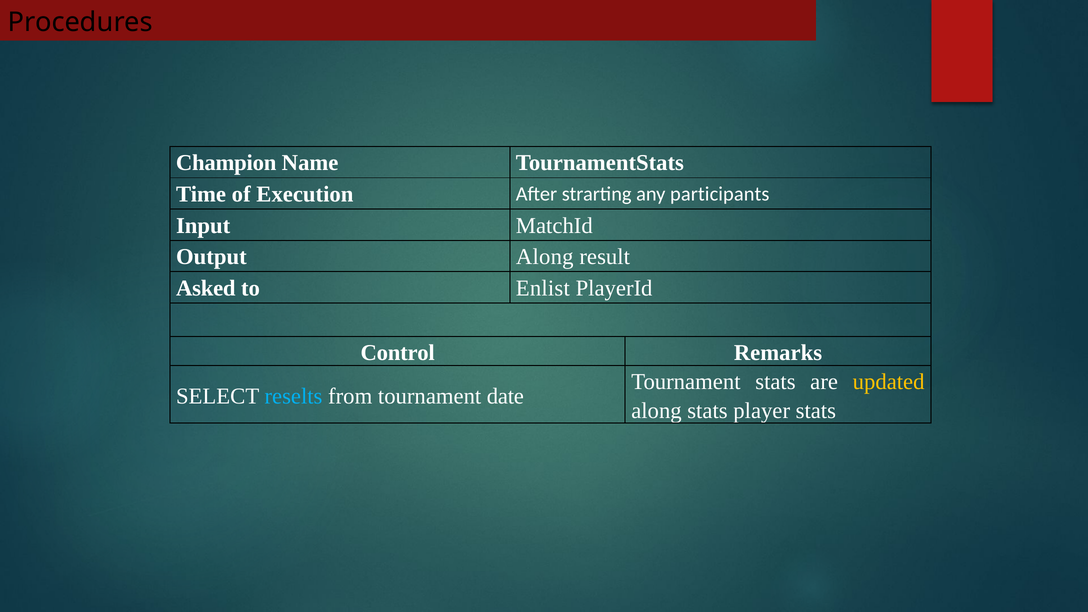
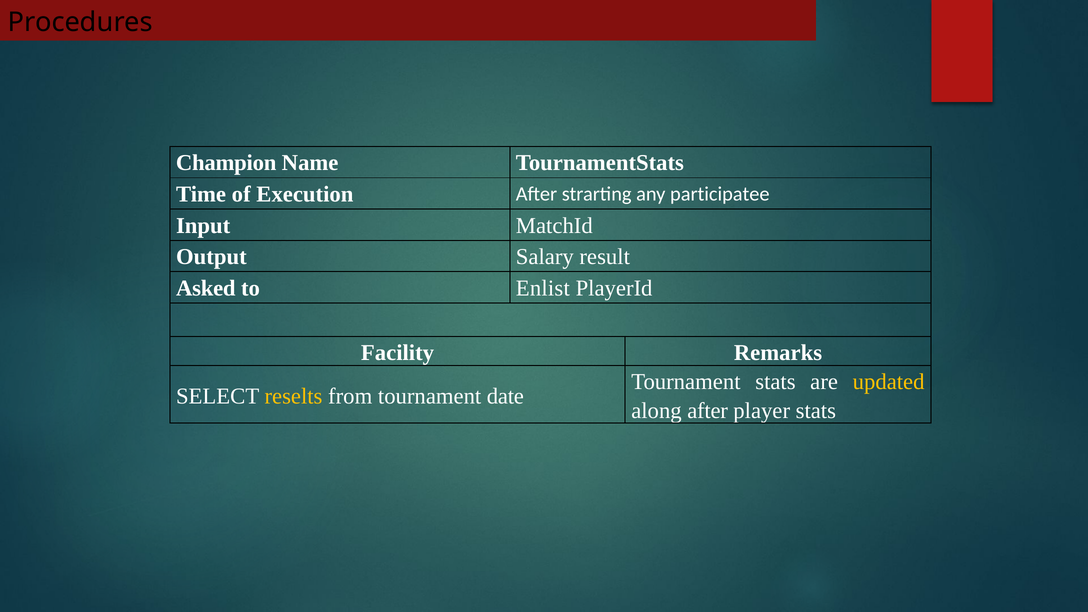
participants: participants -> participatee (720, 194)
Output Along: Along -> Salary (545, 257)
Control: Control -> Facility (398, 353)
reselts colour: light blue -> yellow (293, 396)
along stats: stats -> after (708, 411)
